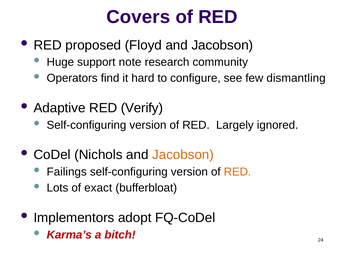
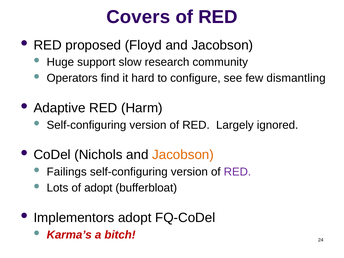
note: note -> slow (130, 62)
Verify: Verify -> Harm (142, 108)
RED colour: orange -> purple (237, 172)
of exact: exact -> adopt (98, 188)
